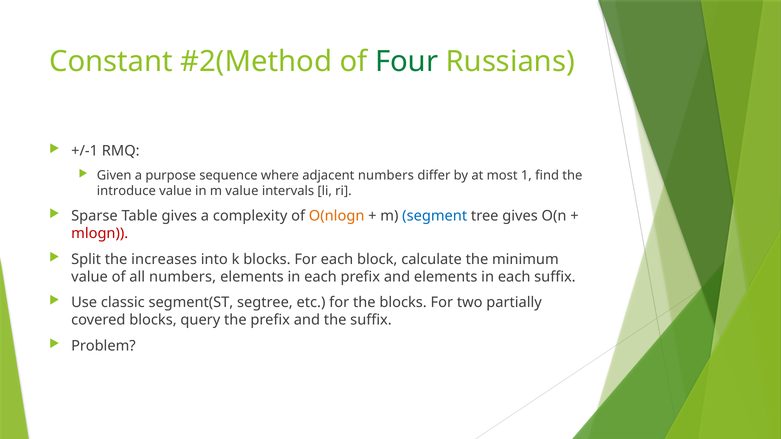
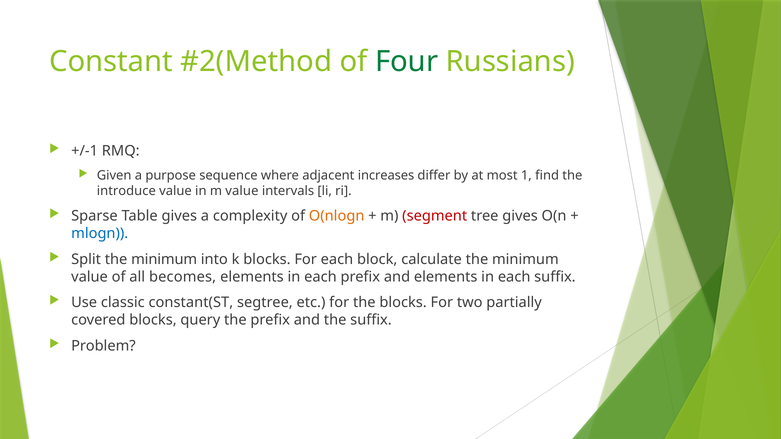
adjacent numbers: numbers -> increases (386, 176)
segment colour: blue -> red (435, 216)
mlogn colour: red -> blue (100, 234)
Split the increases: increases -> minimum (164, 259)
all numbers: numbers -> becomes (183, 277)
segment(ST: segment(ST -> constant(ST (191, 303)
